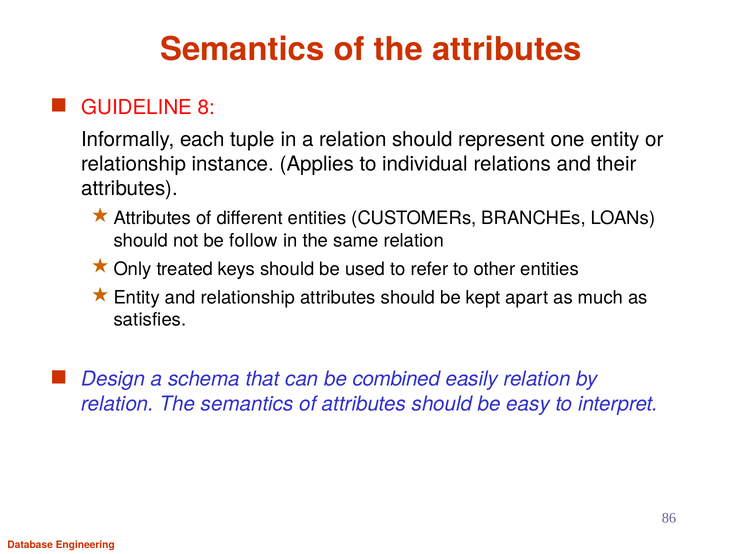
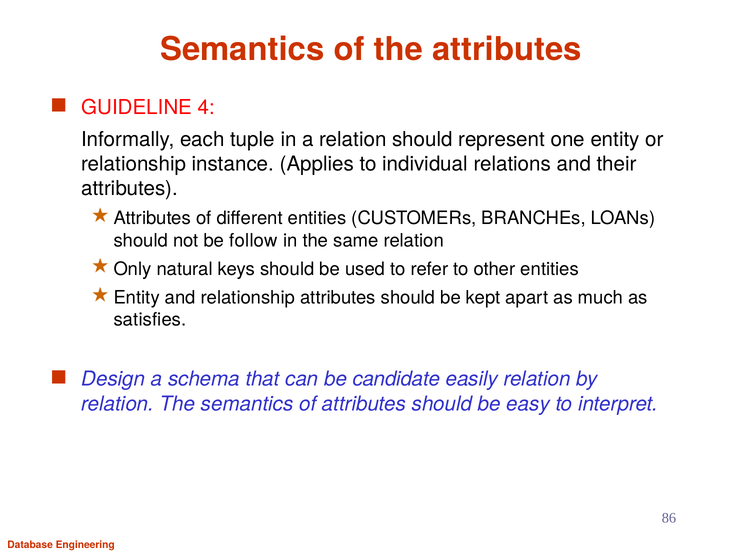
8: 8 -> 4 (206, 108)
treated: treated -> natural (185, 269)
combined: combined -> candidate (396, 379)
